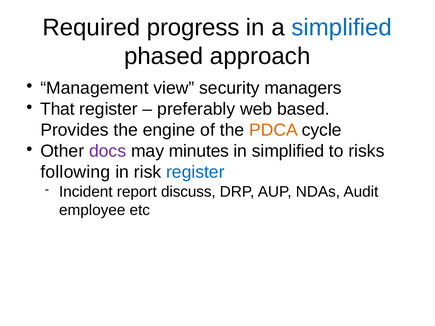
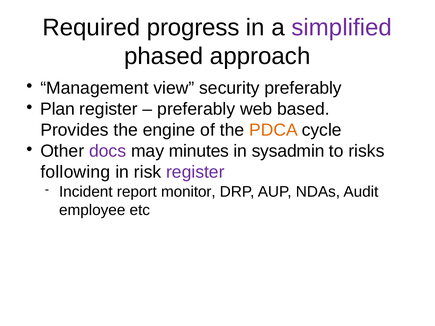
simplified colour: blue -> purple (342, 27)
security managers: managers -> preferably (303, 88)
That: That -> Plan (58, 109)
in simplified: simplified -> sysadmin (288, 151)
register colour: blue -> purple (195, 172)
discuss: discuss -> monitor (188, 192)
